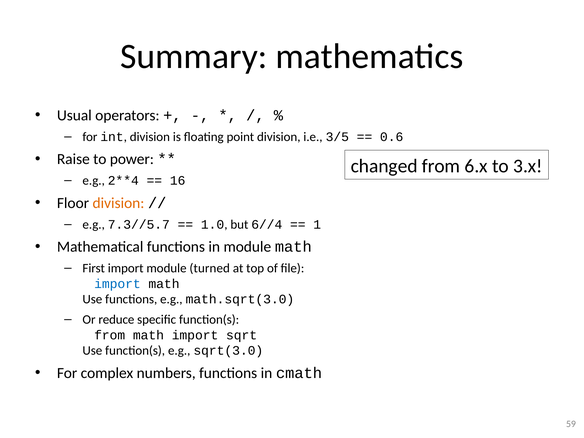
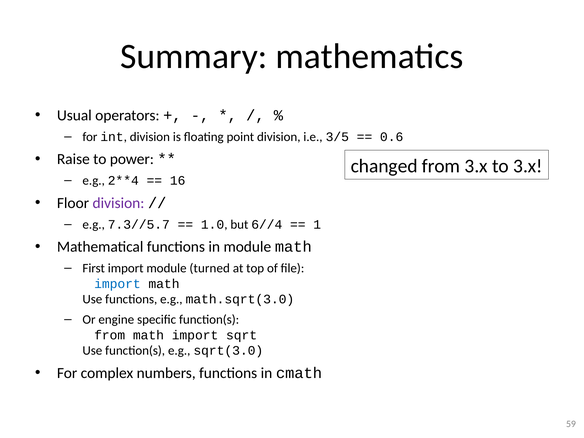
from 6.x: 6.x -> 3.x (476, 166)
division colour: orange -> purple (118, 203)
reduce: reduce -> engine (116, 319)
